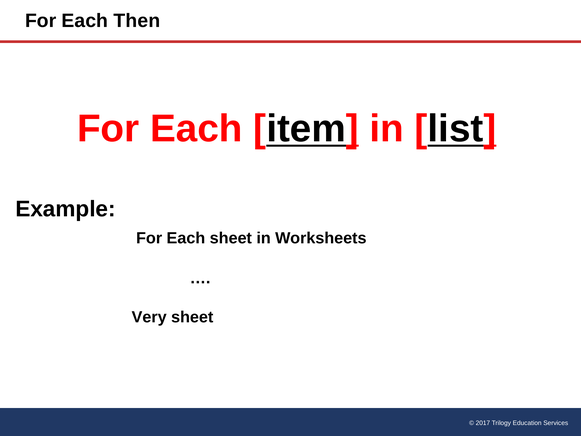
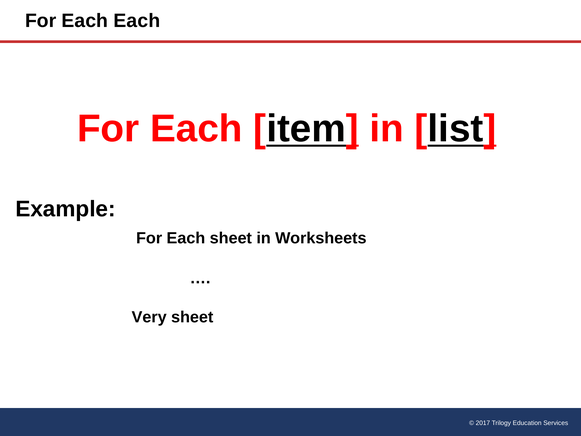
Each Then: Then -> Each (137, 21)
